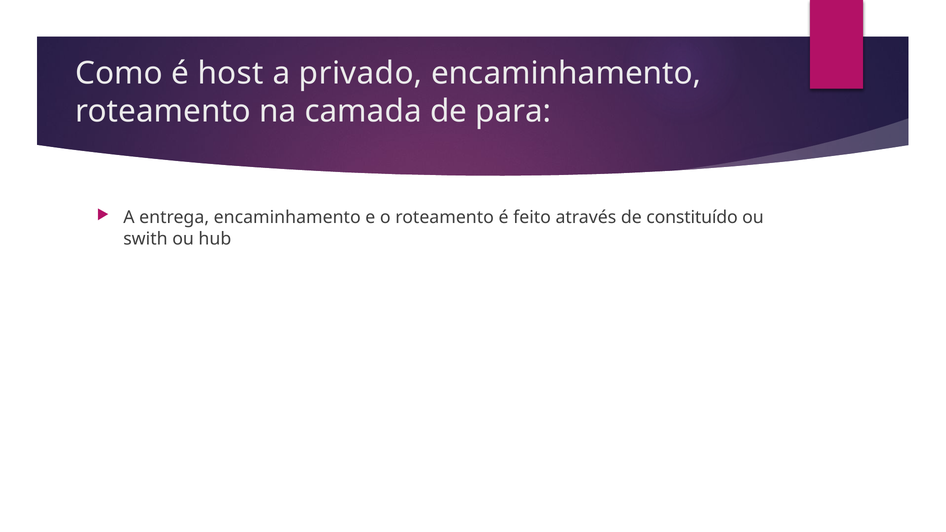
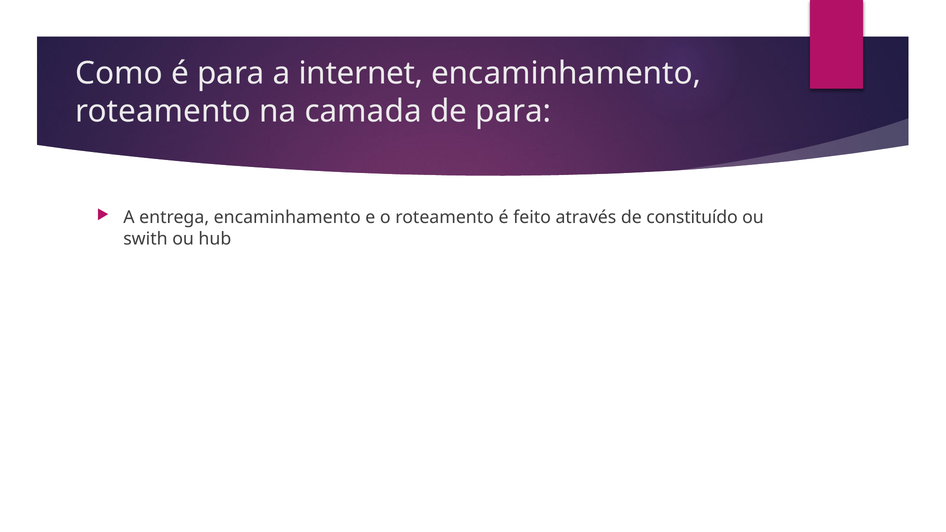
é host: host -> para (231, 74)
privado: privado -> internet (361, 74)
